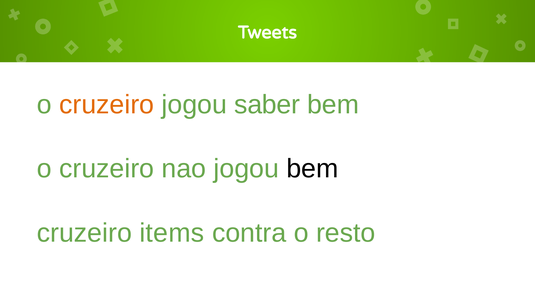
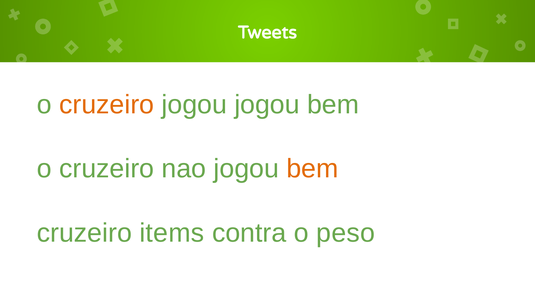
jogou saber: saber -> jogou (267, 105)
bem colour: black -> orange (312, 169)
resto: resto -> peso (346, 233)
